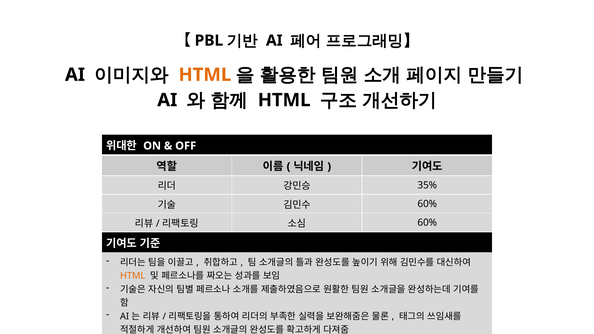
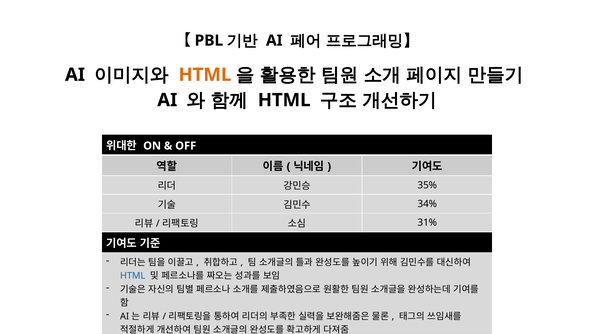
60%: 60% -> 34% (427, 204)
60%: 60% -> 31% (427, 223)
HTML colour: orange -> blue (133, 276)
